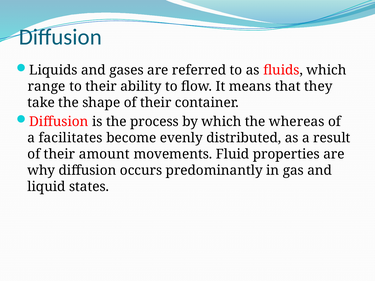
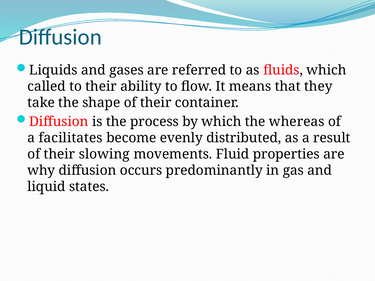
range: range -> called (47, 87)
amount: amount -> slowing (104, 154)
